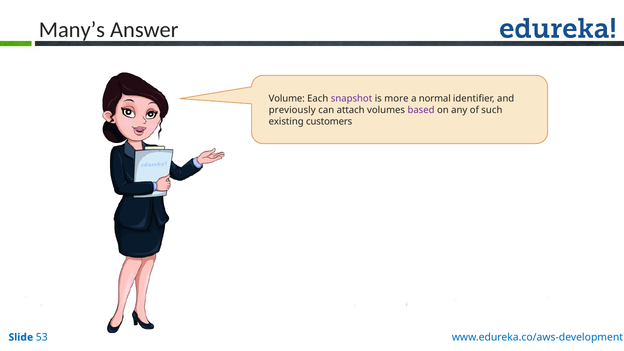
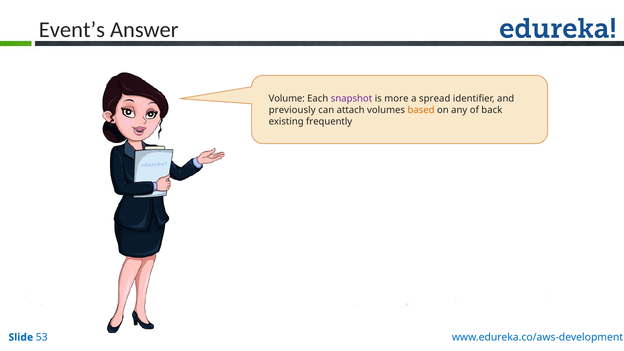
Many’s: Many’s -> Event’s (72, 30)
normal: normal -> spread (435, 98)
based colour: purple -> orange (421, 110)
such: such -> back (492, 110)
customers: customers -> frequently (329, 121)
